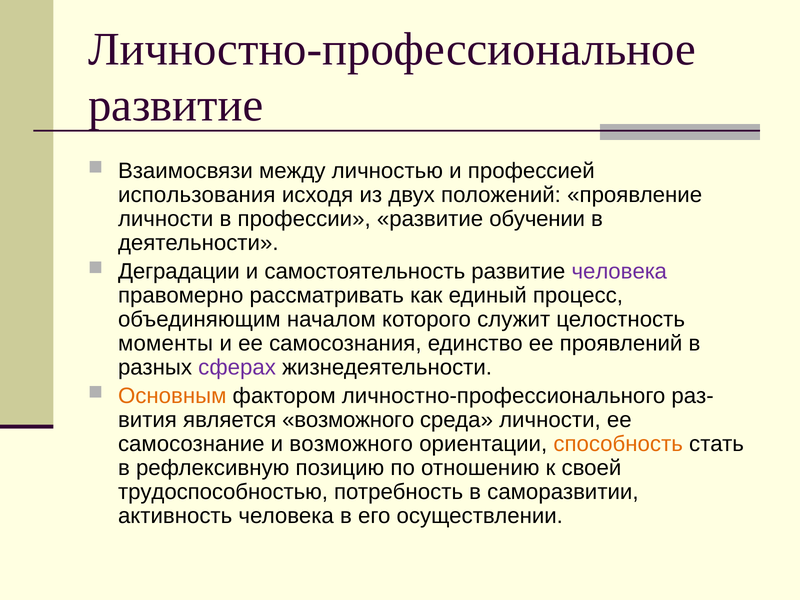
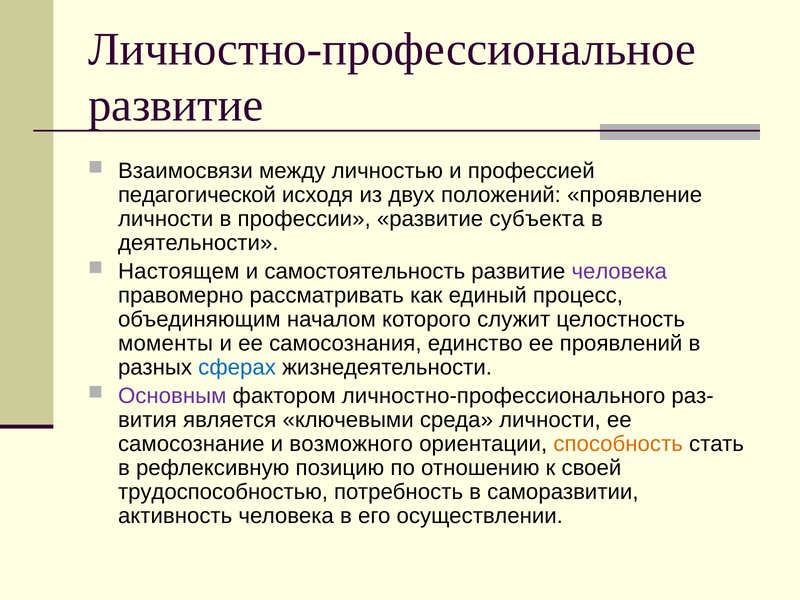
использования: использования -> педагогической (197, 195)
обучении: обучении -> субъекта (537, 219)
Деградации: Деградации -> Настоящем (179, 271)
сферах colour: purple -> blue (237, 367)
Основным colour: orange -> purple (172, 396)
является возможного: возможного -> ключевыми (348, 420)
